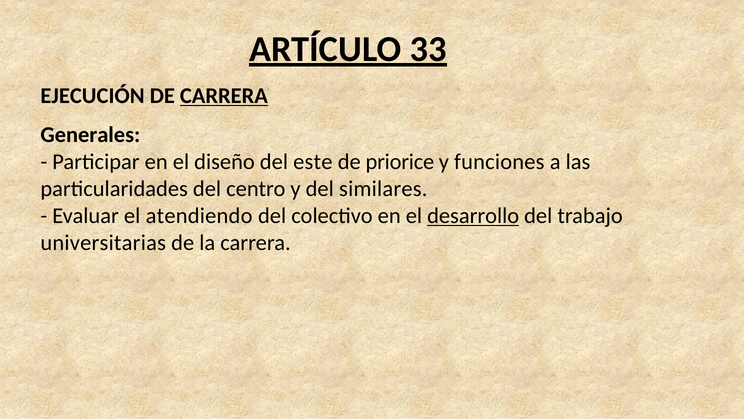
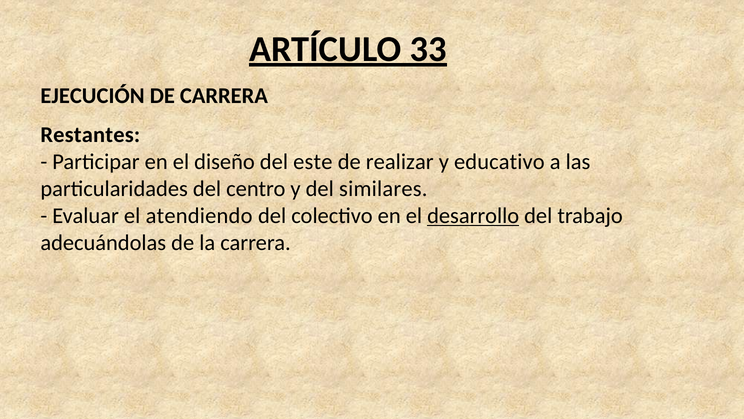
CARRERA underline: present -> none (224, 96)
Generales: Generales -> Restantes (90, 135)
priorice: priorice -> realizar (400, 162)
funciones: funciones -> educativo (499, 162)
universitarias: universitarias -> adecuándolas (103, 242)
